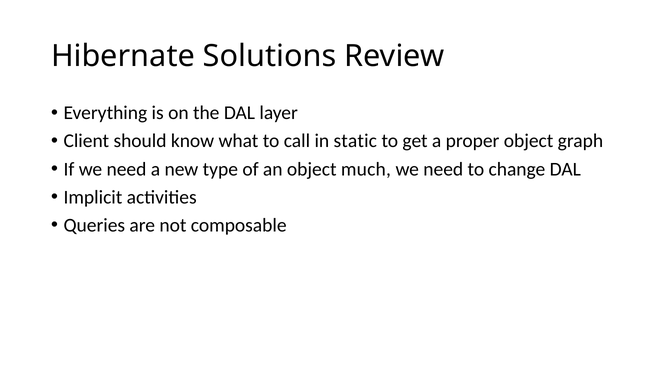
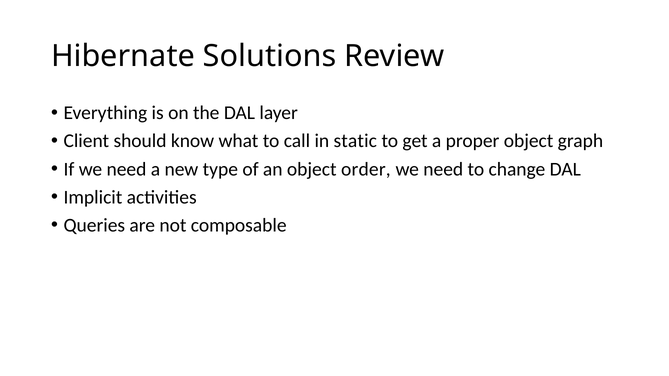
much: much -> order (366, 169)
